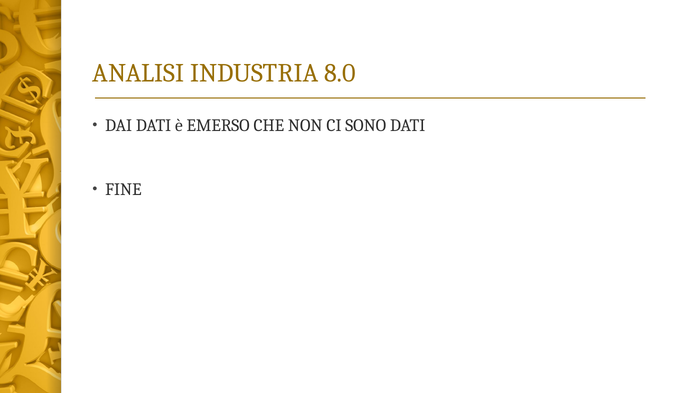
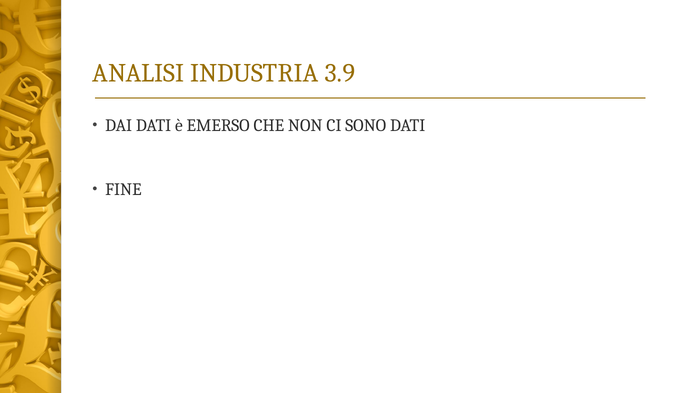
8.0: 8.0 -> 3.9 (340, 73)
